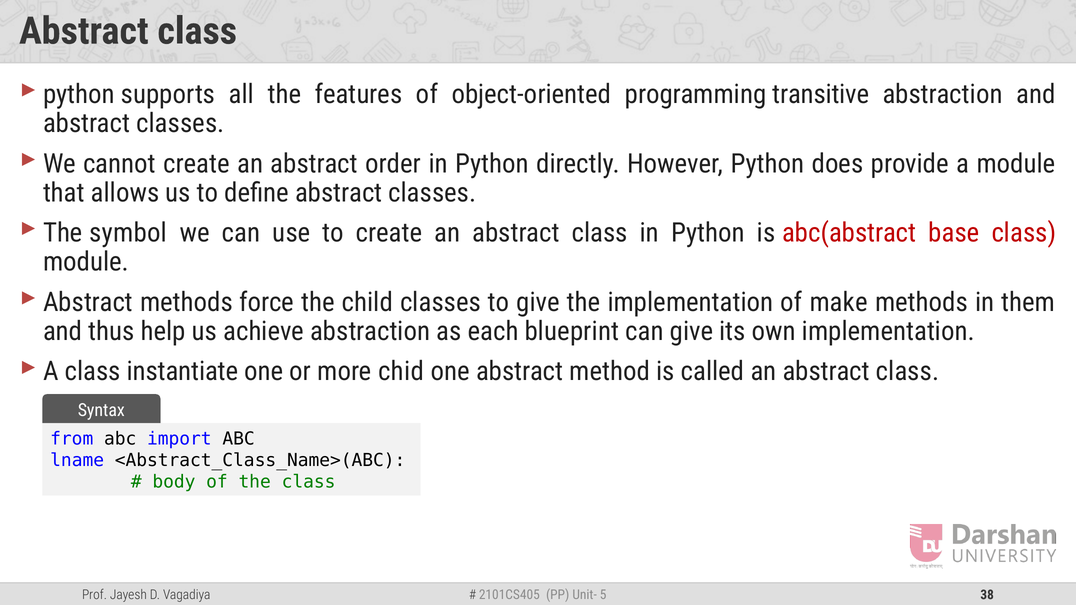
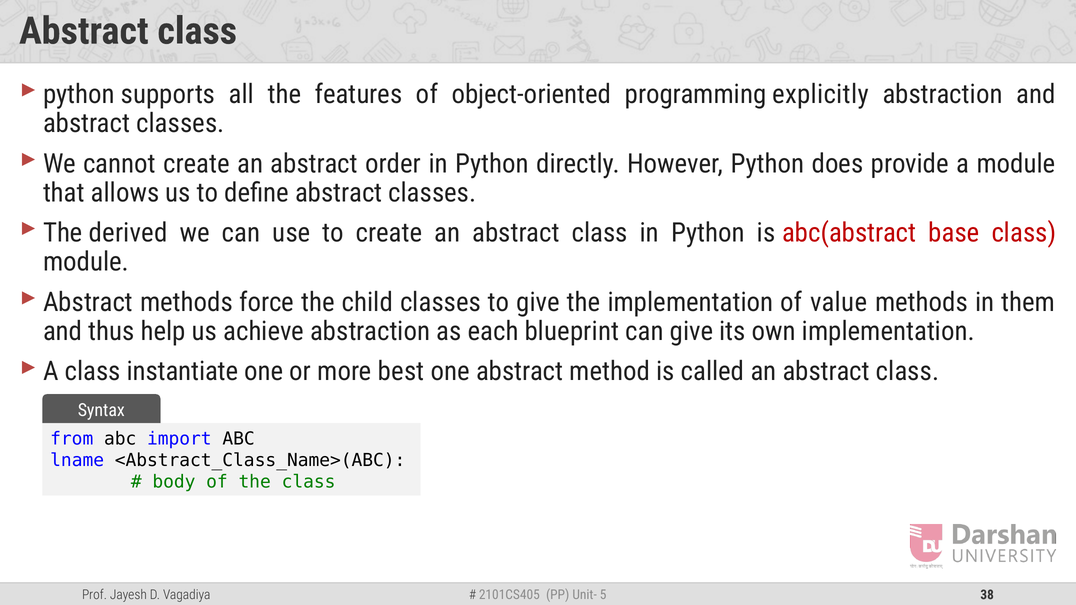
transitive: transitive -> explicitly (821, 95)
symbol: symbol -> derived (128, 233)
make: make -> value (839, 302)
chid: chid -> best (401, 372)
